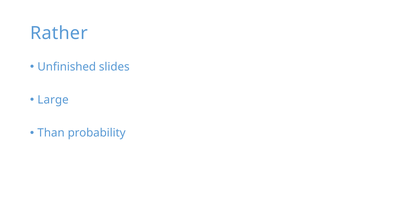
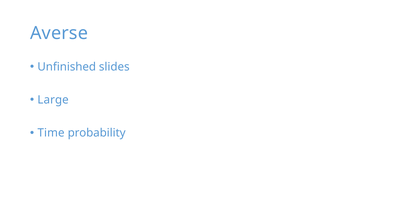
Rather: Rather -> Averse (59, 33)
Than: Than -> Time (51, 133)
